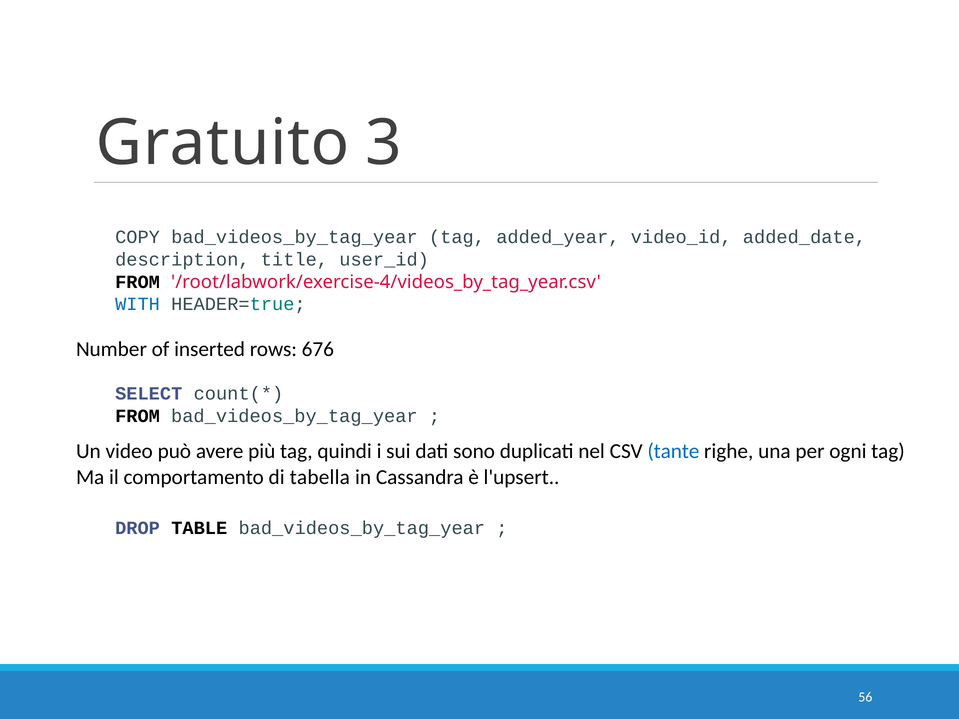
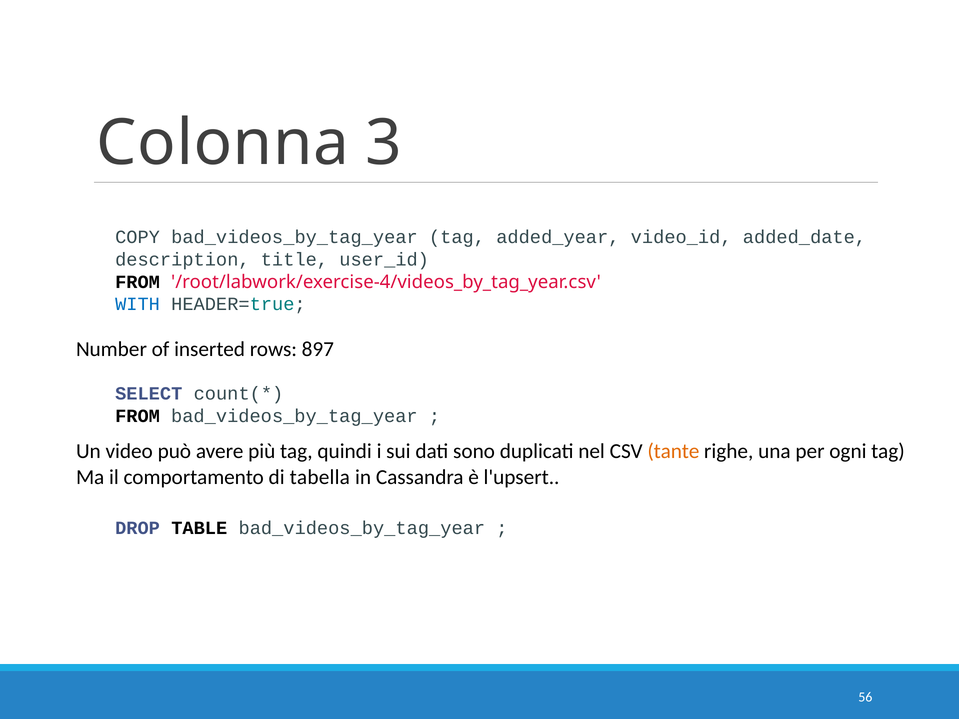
Gratuito: Gratuito -> Colonna (223, 143)
676: 676 -> 897 (318, 349)
tante colour: blue -> orange (673, 452)
